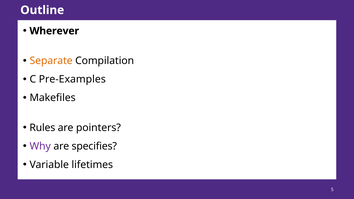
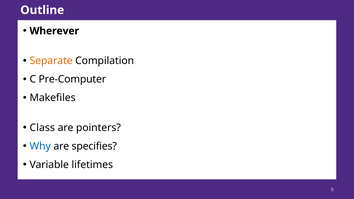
Pre-Examples: Pre-Examples -> Pre-Computer (72, 79)
Rules: Rules -> Class (42, 128)
Why colour: purple -> blue (40, 146)
